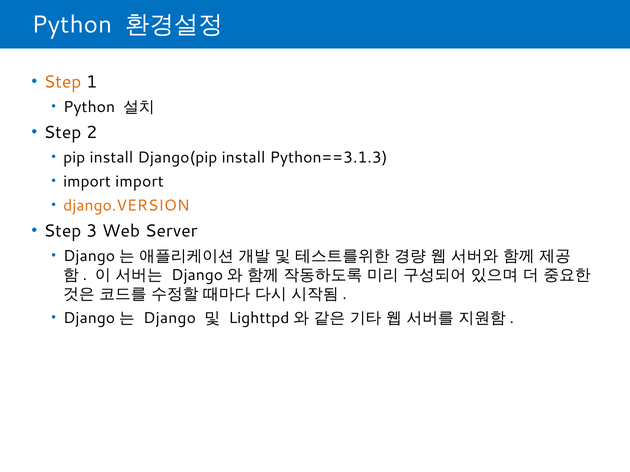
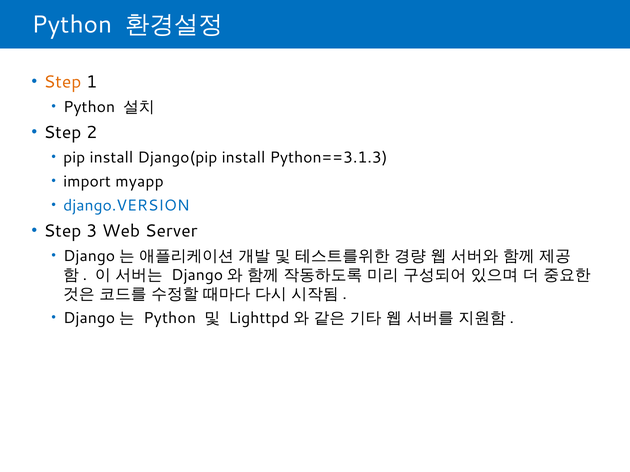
import import: import -> myapp (140, 182)
django.VERSION colour: orange -> blue (126, 206)
Django: Django -> Python (170, 318)
